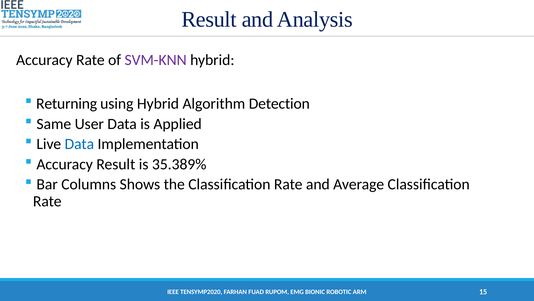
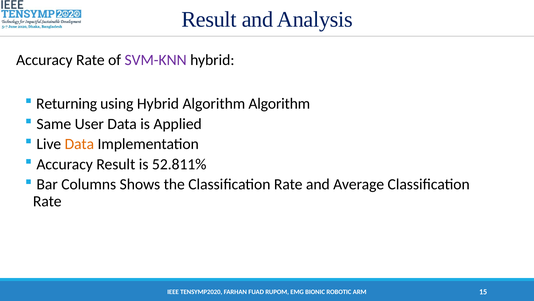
Algorithm Detection: Detection -> Algorithm (279, 103)
Data colour: blue -> orange (79, 144)
35.389%: 35.389% -> 52.811% (179, 164)
